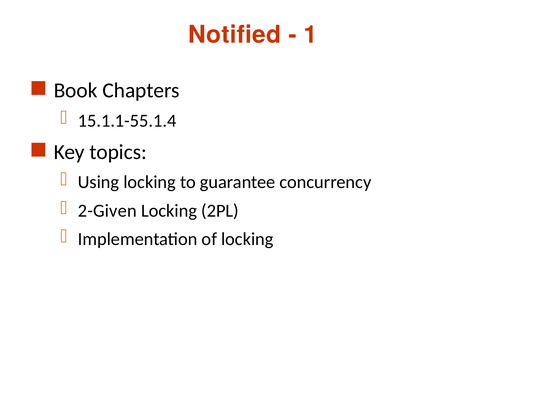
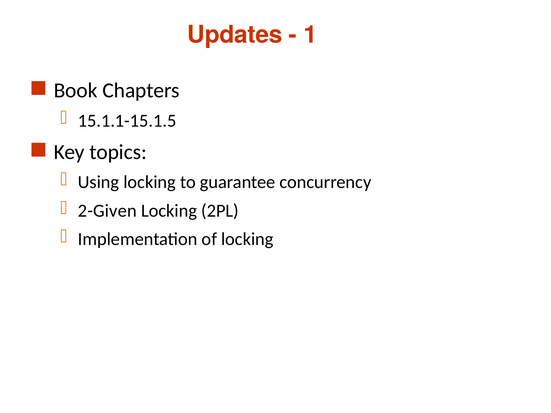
Notified: Notified -> Updates (235, 35)
15.1.1-55.1.4: 15.1.1-55.1.4 -> 15.1.1-15.1.5 (127, 121)
